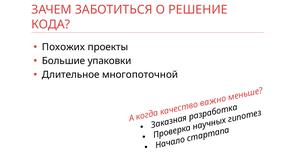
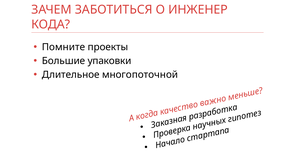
РЕШЕНИЕ: РЕШЕНИЕ -> ИНЖЕНЕР (198, 10)
Похожих: Похожих -> Помните (63, 47)
